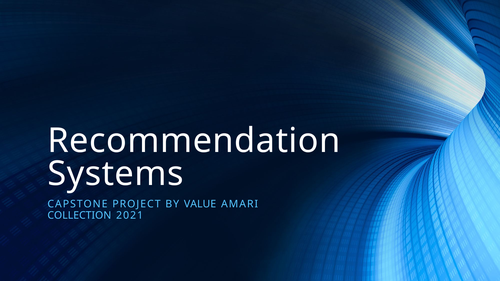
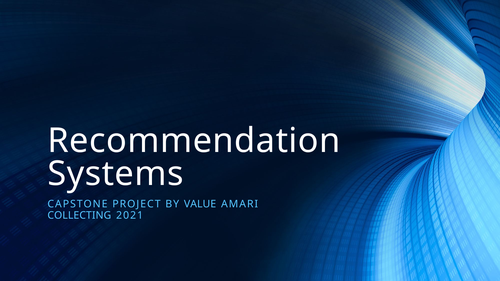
COLLECTION: COLLECTION -> COLLECTING (79, 216)
